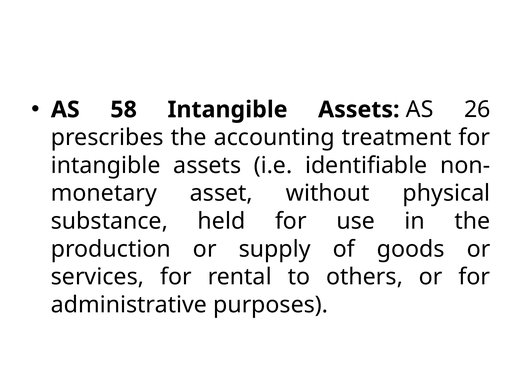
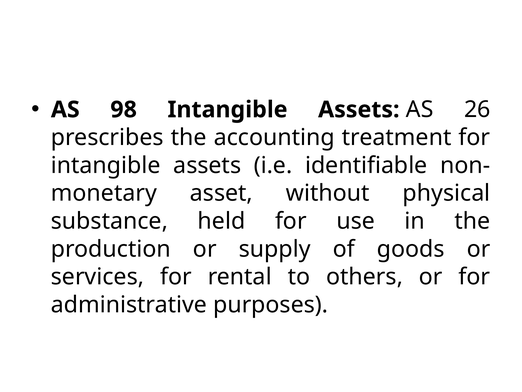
58: 58 -> 98 (124, 110)
